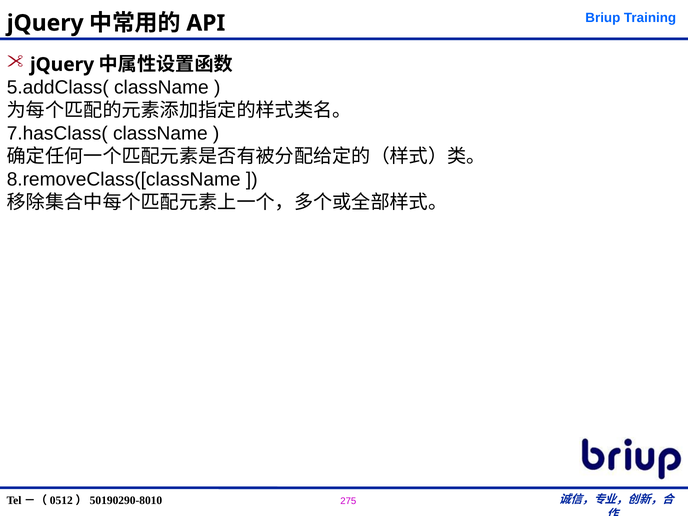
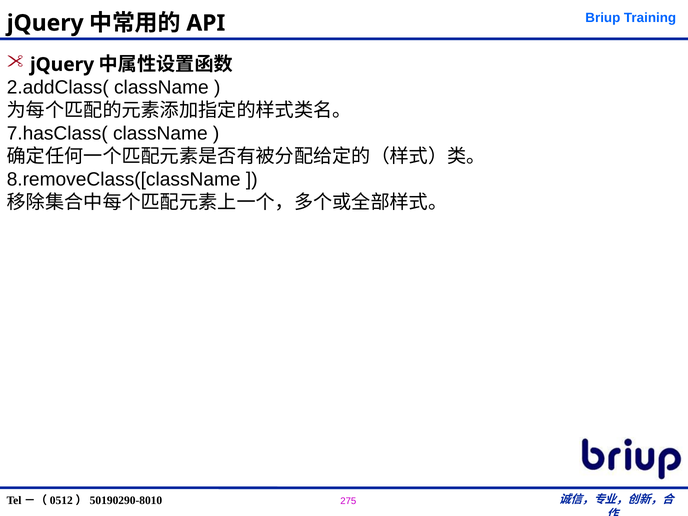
5.addClass(: 5.addClass( -> 2.addClass( (58, 88)
